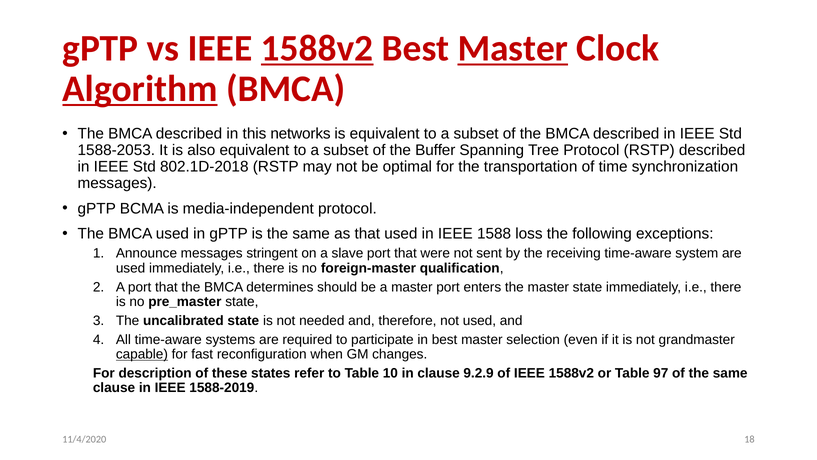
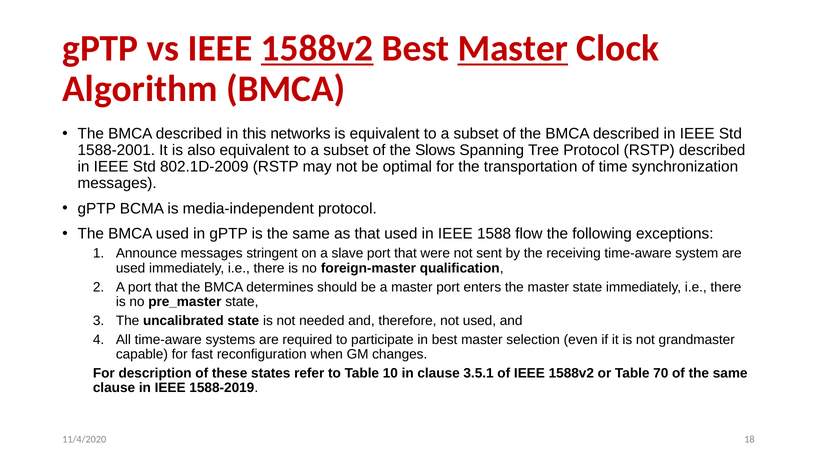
Algorithm underline: present -> none (140, 89)
1588-2053: 1588-2053 -> 1588-2001 (116, 150)
Buffer: Buffer -> Slows (435, 150)
802.1D-2018: 802.1D-2018 -> 802.1D-2009 (204, 167)
loss: loss -> flow (529, 233)
capable underline: present -> none (142, 354)
9.2.9: 9.2.9 -> 3.5.1 (479, 373)
97: 97 -> 70 (661, 373)
